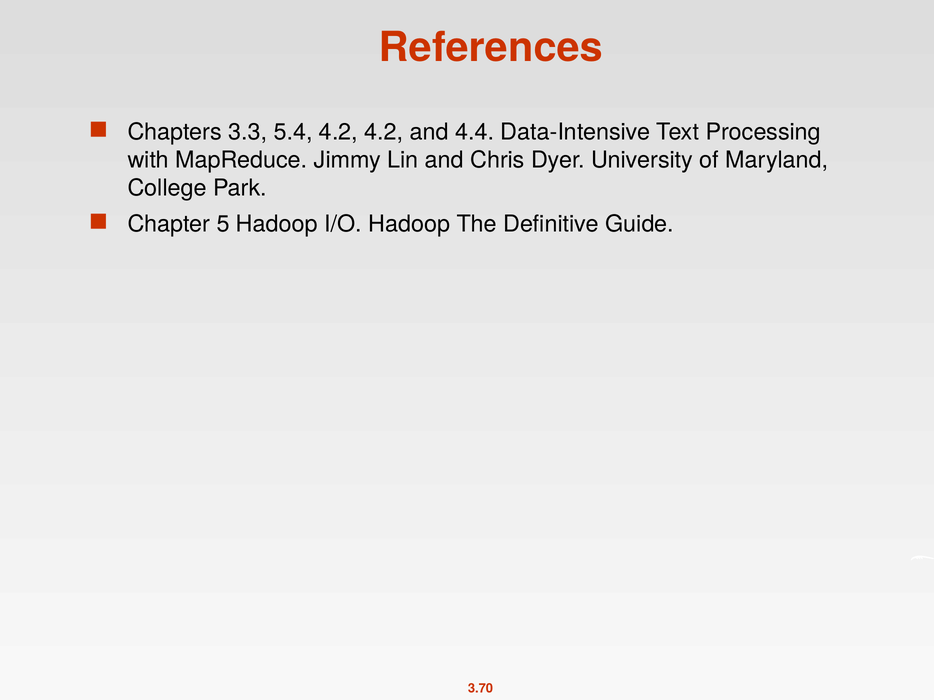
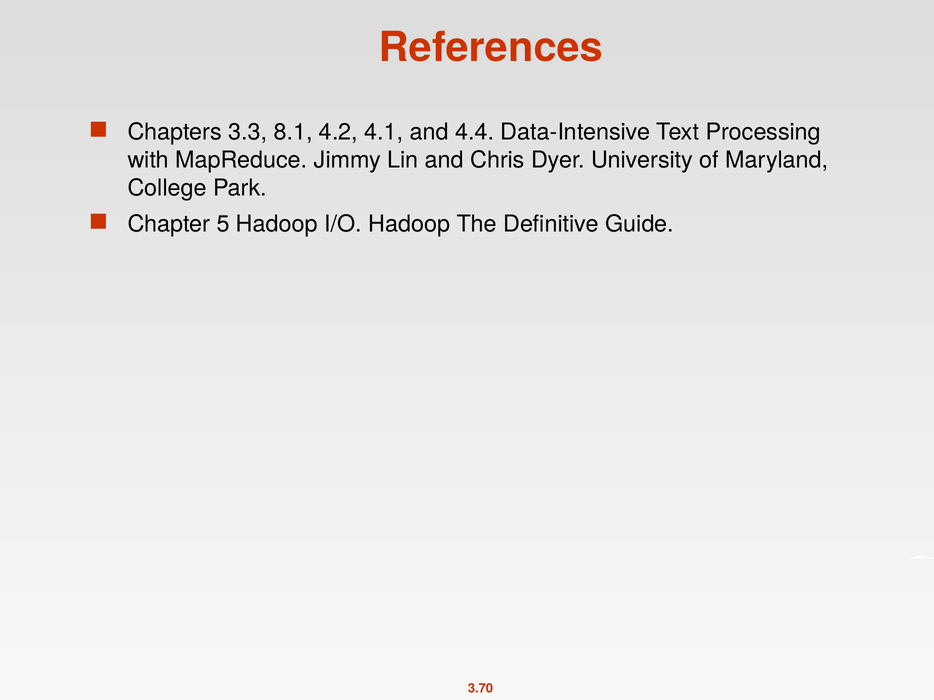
5.4: 5.4 -> 8.1 (293, 132)
4.2 4.2: 4.2 -> 4.1 (384, 132)
